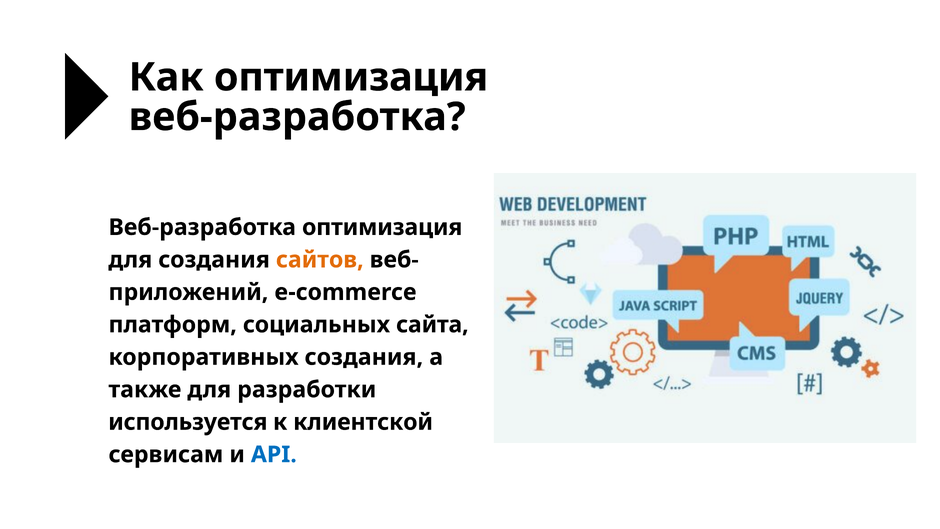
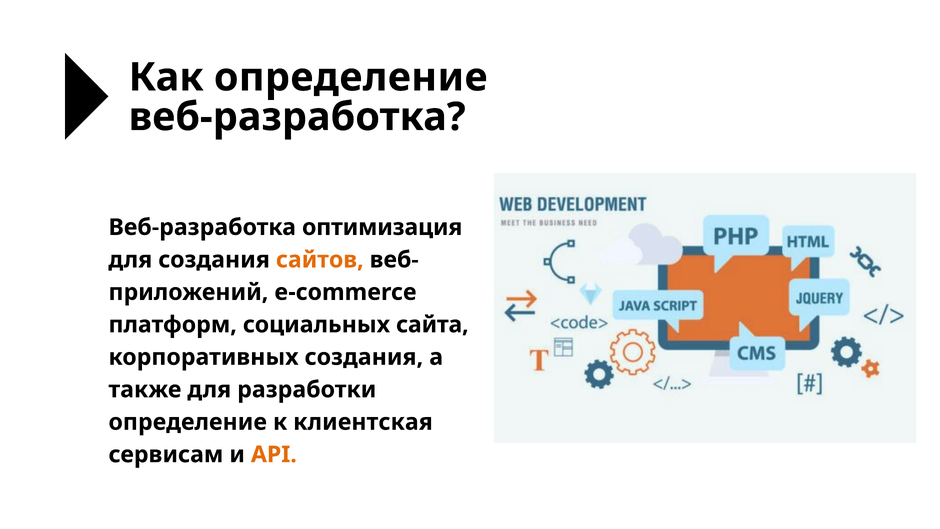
Как оптимизация: оптимизация -> определение (351, 77)
используется: используется -> определение (188, 422)
клиентской: клиентской -> клиентская (363, 422)
API colour: blue -> orange (274, 454)
